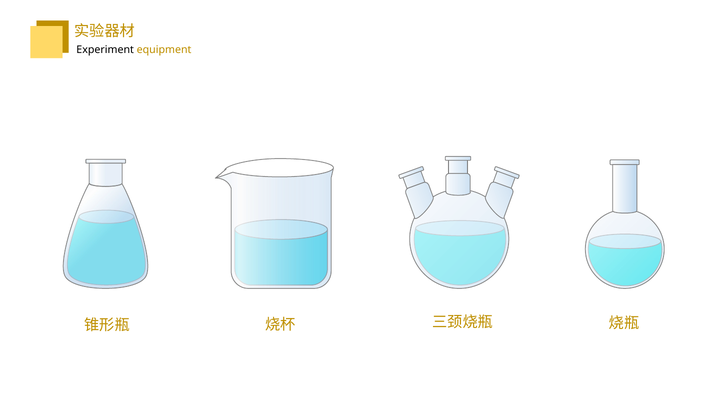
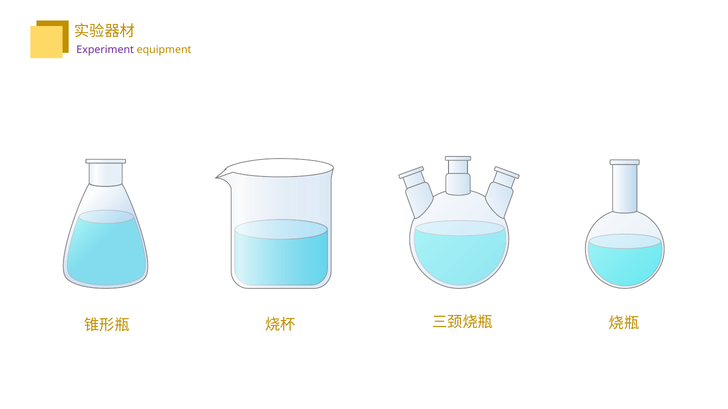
Experiment colour: black -> purple (105, 50)
